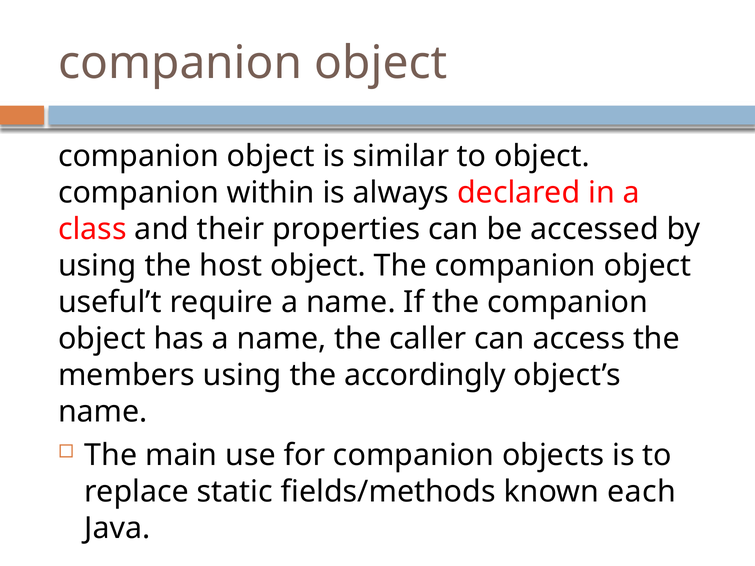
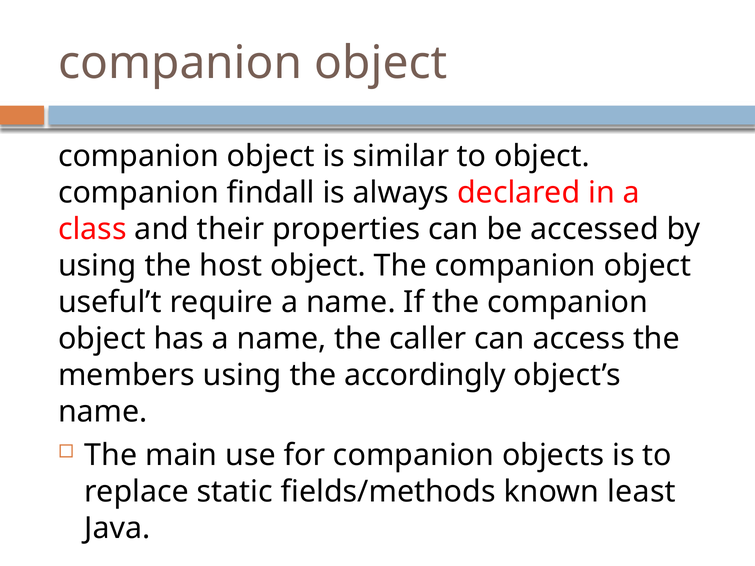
within: within -> findall (271, 193)
each: each -> least (642, 492)
